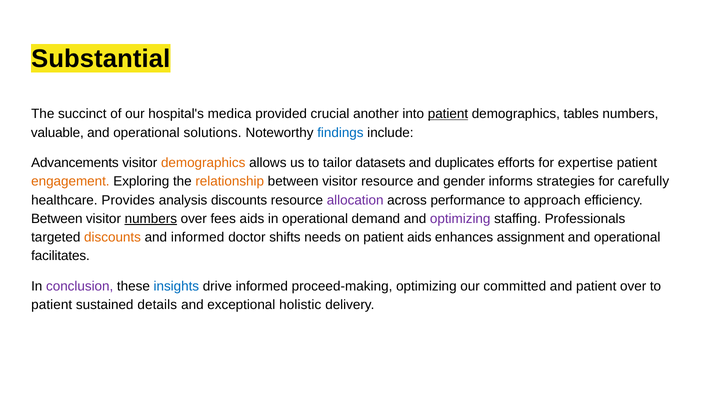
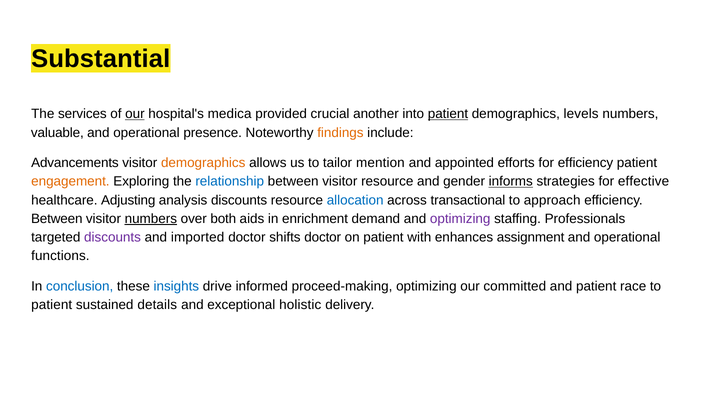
succinct: succinct -> services (82, 114)
our underline: none -> present (135, 114)
tables: tables -> levels (581, 114)
solutions: solutions -> presence (213, 133)
findings colour: blue -> orange (340, 133)
datasets: datasets -> mention (380, 163)
duplicates: duplicates -> appointed (464, 163)
for expertise: expertise -> efficiency (586, 163)
relationship colour: orange -> blue (230, 182)
informs underline: none -> present (511, 182)
carefully: carefully -> effective (644, 182)
Provides: Provides -> Adjusting (128, 200)
allocation colour: purple -> blue (355, 200)
performance: performance -> transactional (468, 200)
fees: fees -> both (223, 219)
in operational: operational -> enrichment (315, 219)
discounts colour: orange -> purple (113, 237)
and informed: informed -> imported (198, 237)
shifts needs: needs -> doctor (323, 237)
patient aids: aids -> with (419, 237)
facilitates: facilitates -> functions (60, 256)
conclusion colour: purple -> blue (80, 286)
patient over: over -> race (633, 286)
